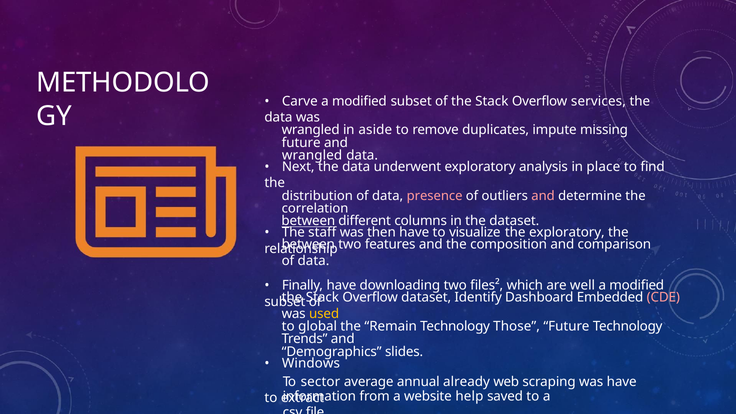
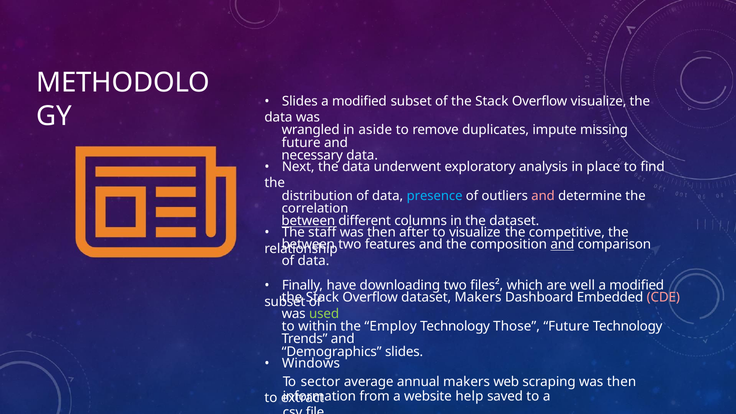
Carve: Carve -> Slides (300, 101)
Overflow services: services -> visualize (599, 101)
wrangled: wrangled -> necessary (312, 155)
presence colour: pink -> light blue (435, 196)
then have: have -> after (414, 232)
the exploratory: exploratory -> competitive (567, 232)
and underline: none -> present (562, 245)
dataset Identify: Identify -> Makers (478, 298)
used colour: yellow -> light green (324, 314)
global: global -> within (318, 326)
Remain: Remain -> Employ (391, 326)
annual already: already -> makers (467, 382)
scraping was have: have -> then (622, 382)
